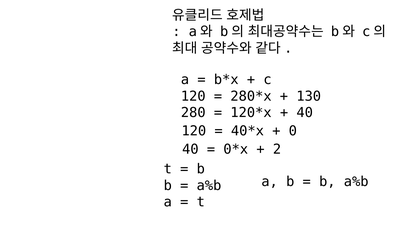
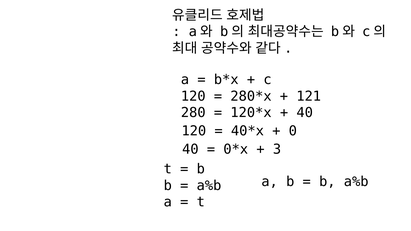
130: 130 -> 121 (309, 96)
2: 2 -> 3 (277, 150)
